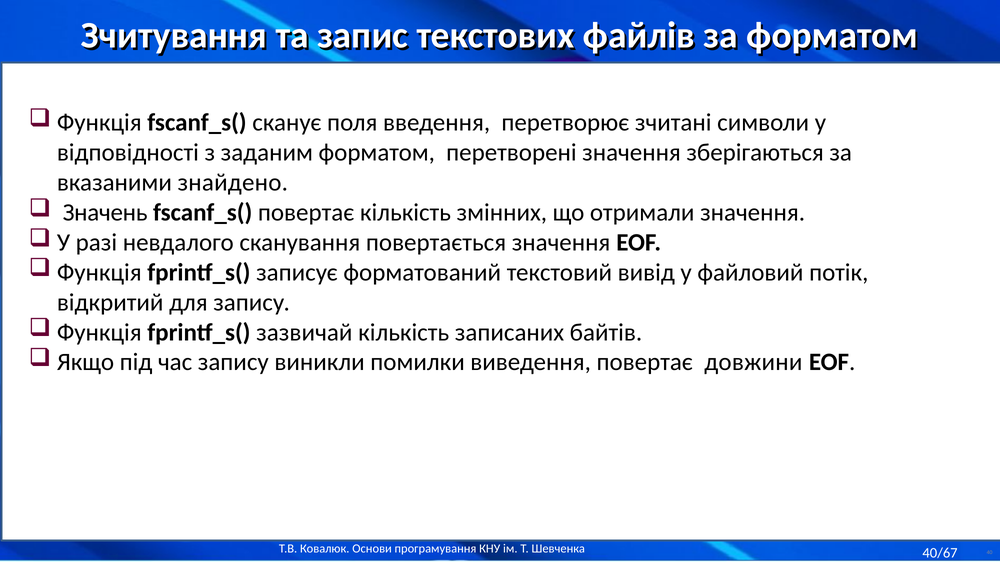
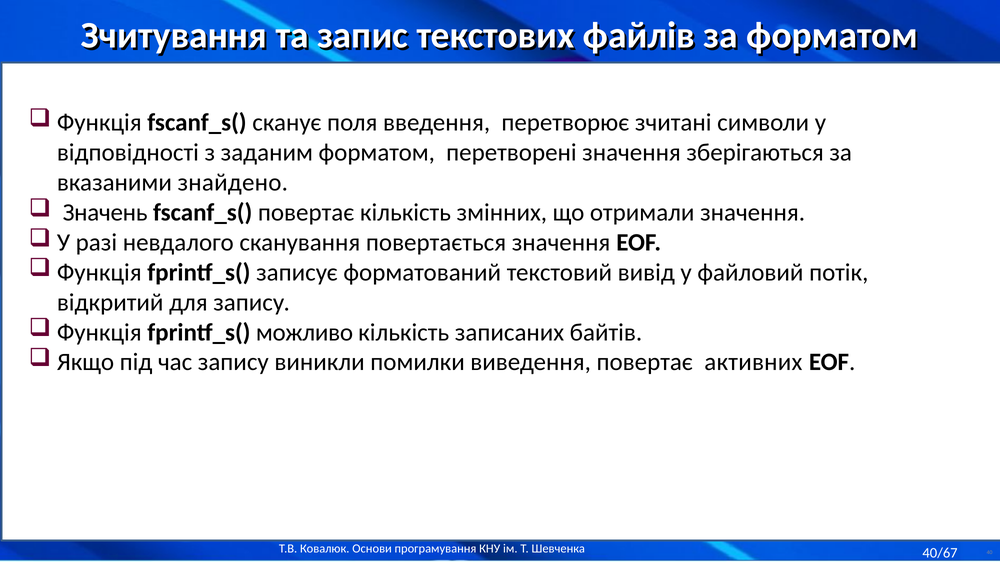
зазвичай: зазвичай -> можливо (304, 333)
довжини: довжини -> активних (753, 363)
